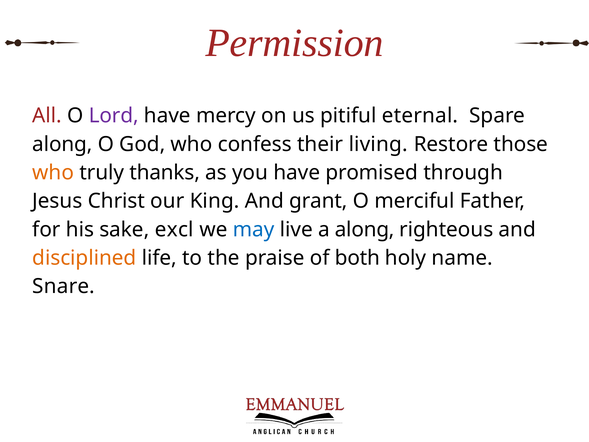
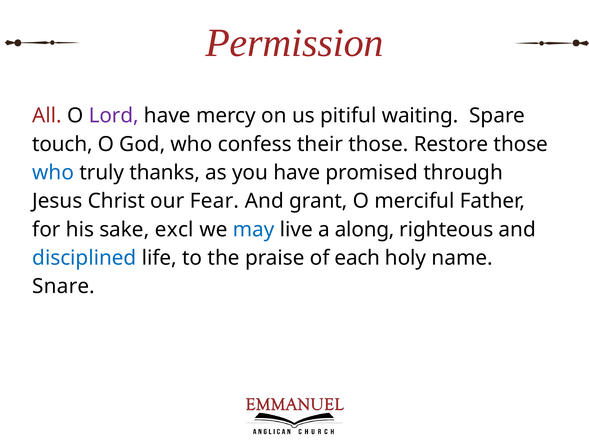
eternal: eternal -> waiting (420, 116)
along: along -> touch (62, 144)
their living: living -> those (378, 144)
who colour: orange -> blue (53, 172)
King: King -> Fear (215, 201)
disciplined colour: orange -> blue (84, 258)
both: both -> each (357, 258)
